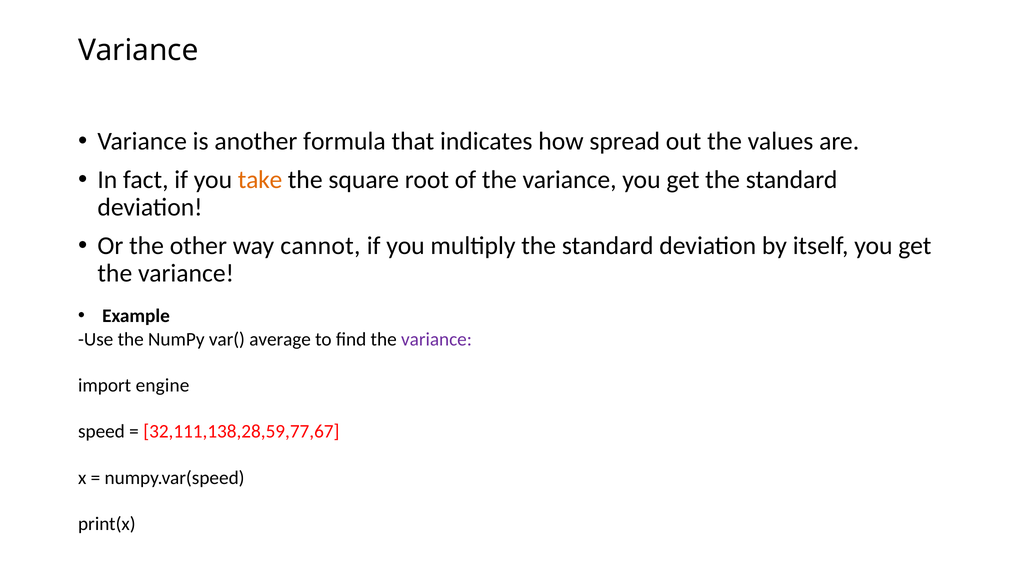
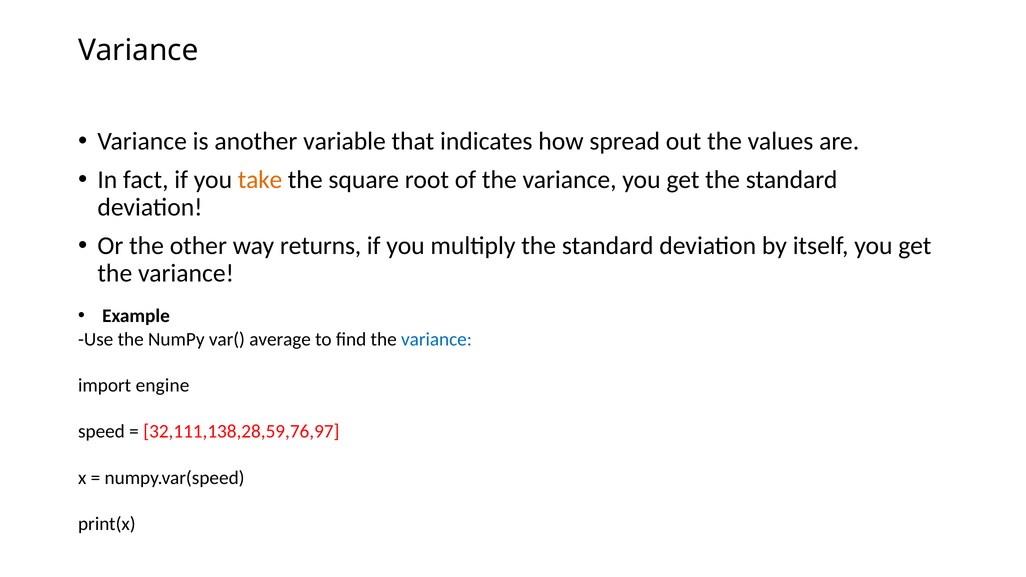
formula: formula -> variable (344, 141)
cannot: cannot -> returns (321, 246)
variance colour: purple -> blue (437, 339)
32,111,138,28,59,77,67: 32,111,138,28,59,77,67 -> 32,111,138,28,59,76,97 (241, 432)
